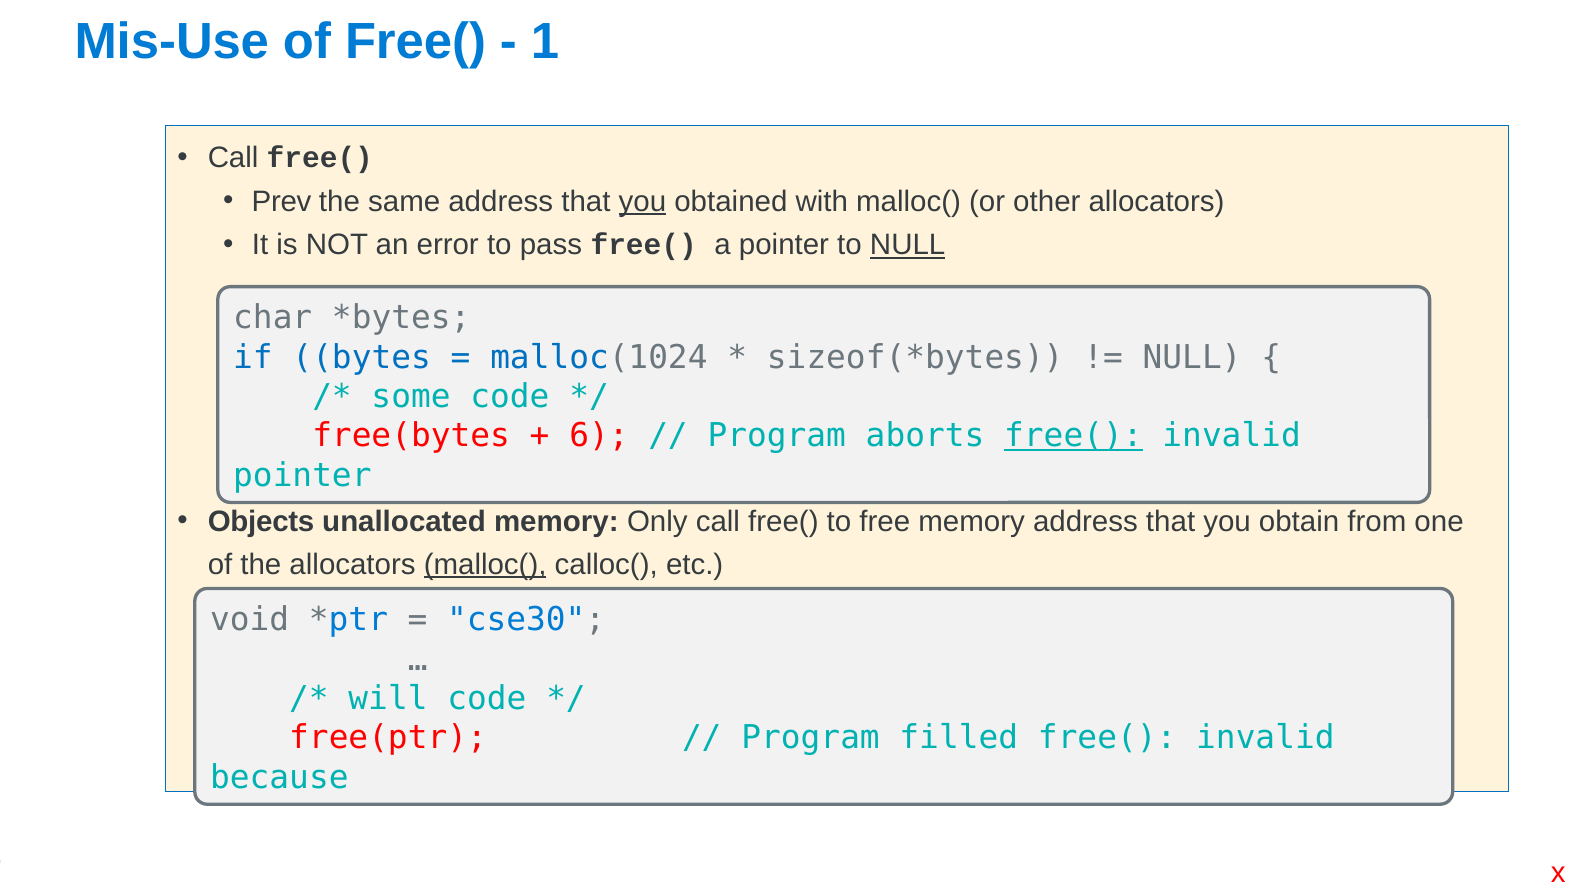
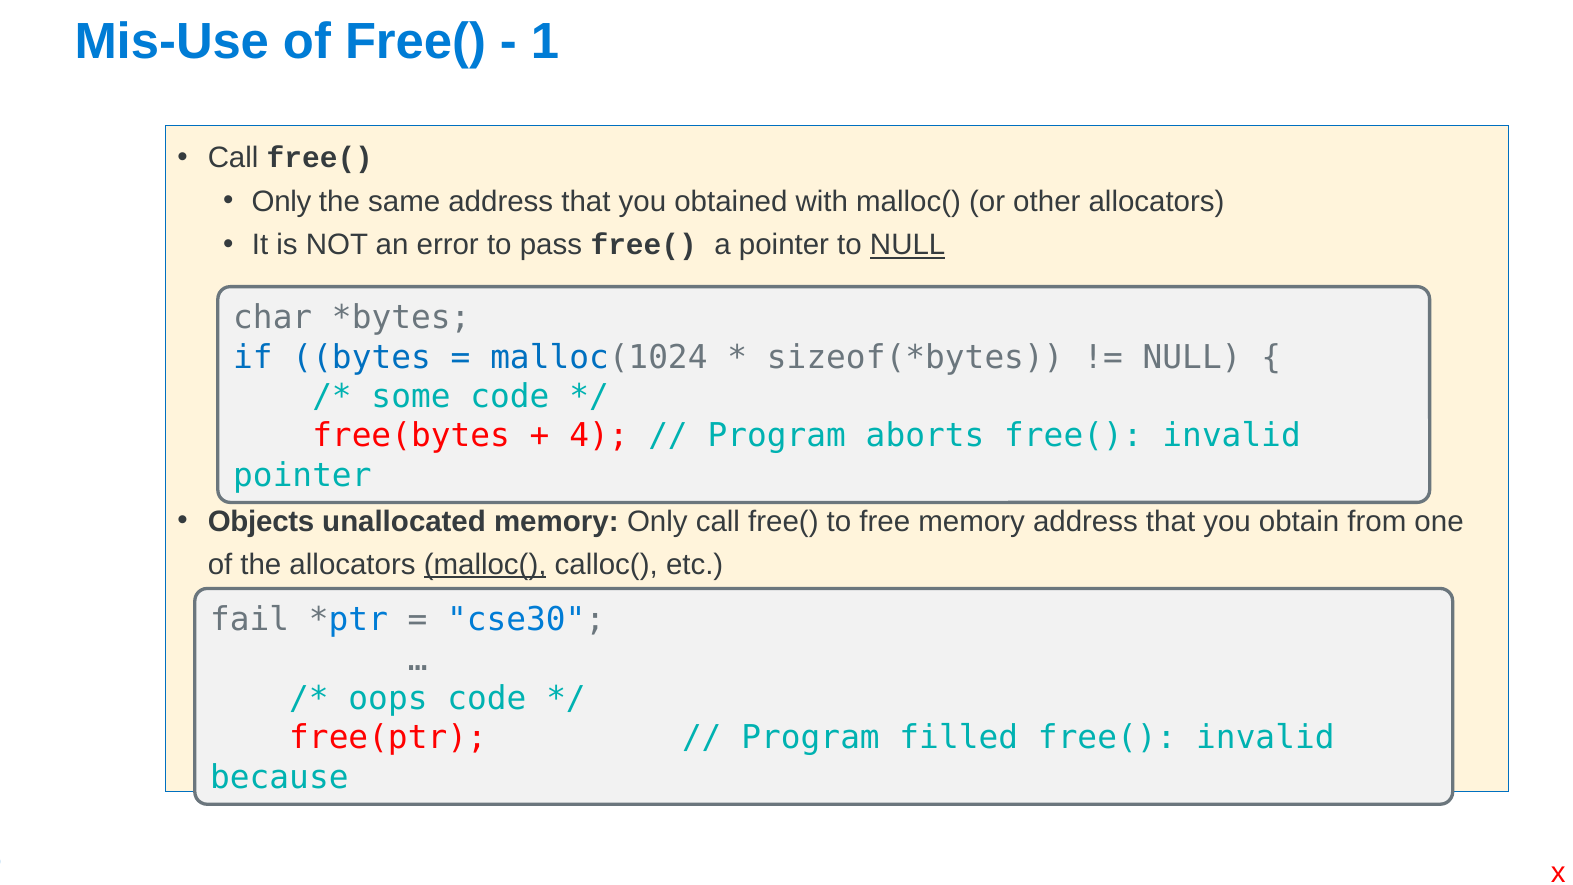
Prev: Prev -> Only (282, 201)
you underline: present -> none (642, 201)
6: 6 -> 4 (599, 436)
free( underline: present -> none (1073, 436)
void: void -> fail (250, 620)
will: will -> oops (388, 698)
